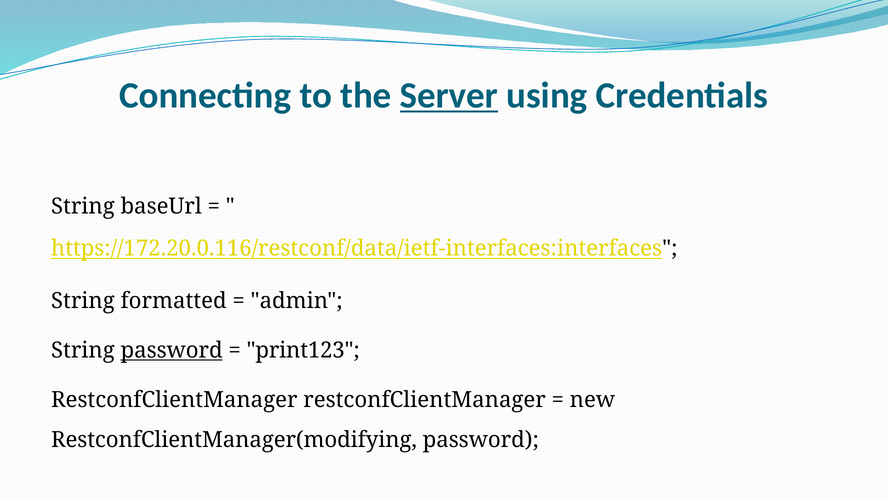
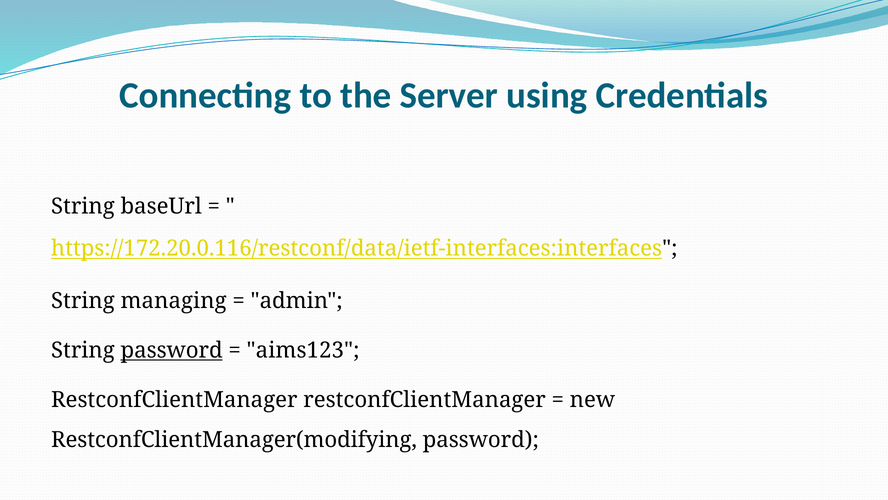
Server underline: present -> none (449, 95)
formatted: formatted -> managing (174, 301)
print123: print123 -> aims123 (303, 350)
